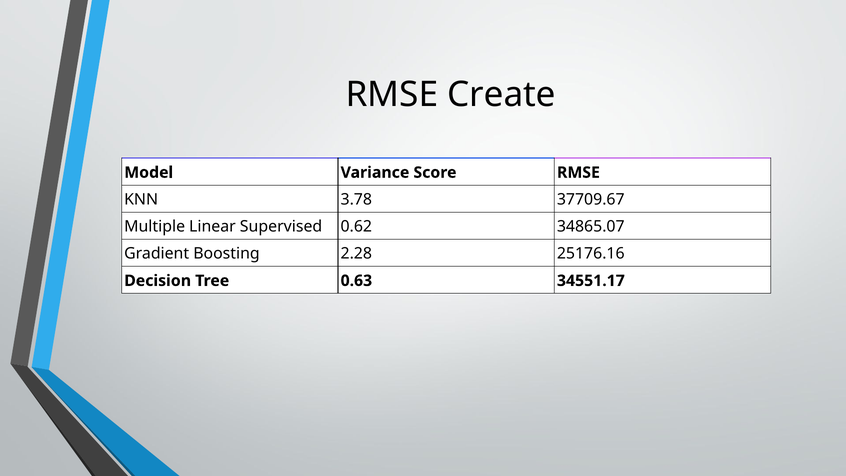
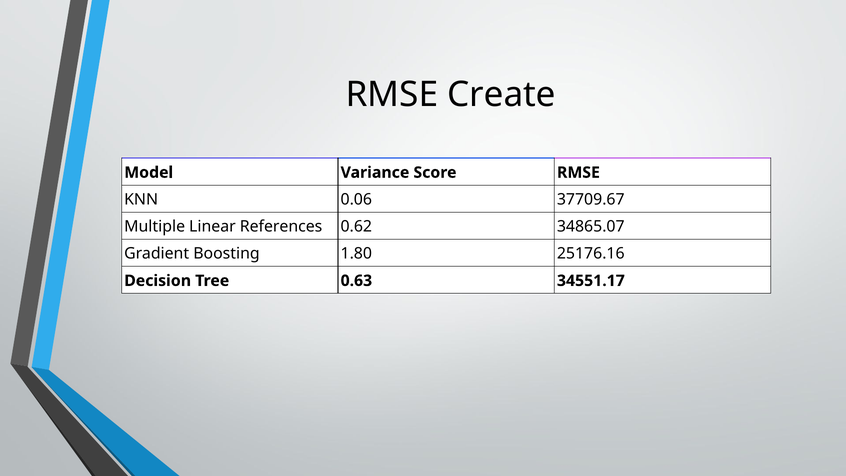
3.78: 3.78 -> 0.06 (356, 199)
Supervised: Supervised -> References (281, 227)
2.28: 2.28 -> 1.80 (356, 254)
